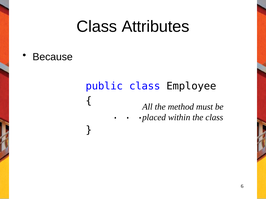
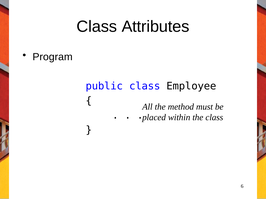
Because: Because -> Program (53, 57)
